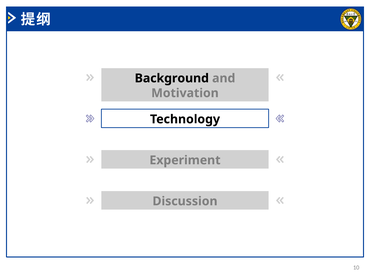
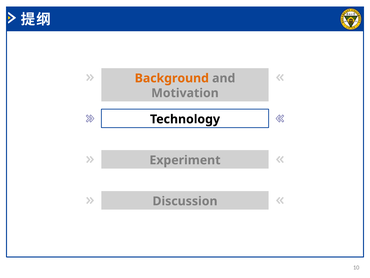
Background colour: black -> orange (172, 78)
